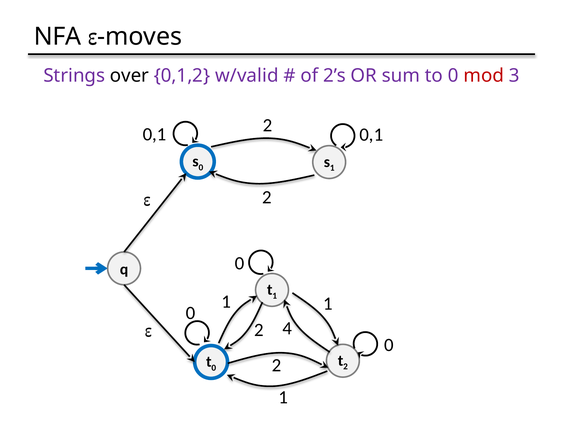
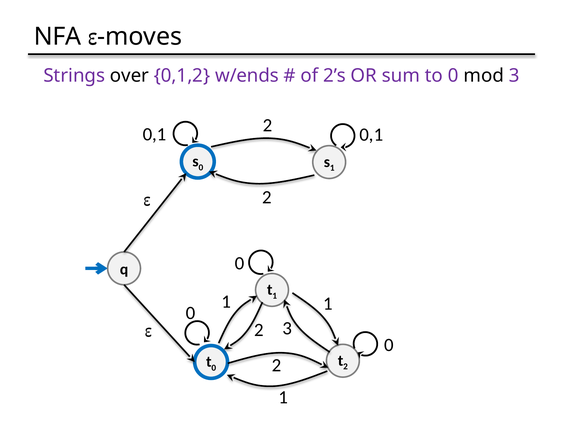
w/valid: w/valid -> w/ends (247, 76)
mod colour: red -> black (484, 76)
2 4: 4 -> 3 (287, 329)
